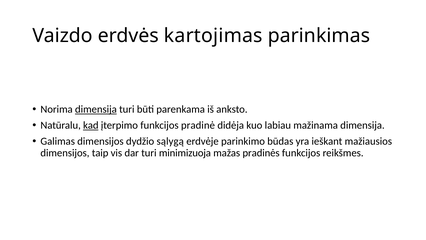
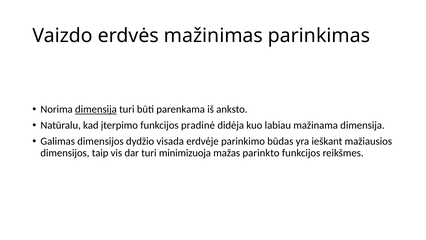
kartojimas: kartojimas -> mažinimas (213, 36)
kad underline: present -> none (91, 125)
sąlygą: sąlygą -> visada (170, 141)
pradinės: pradinės -> parinkto (261, 153)
